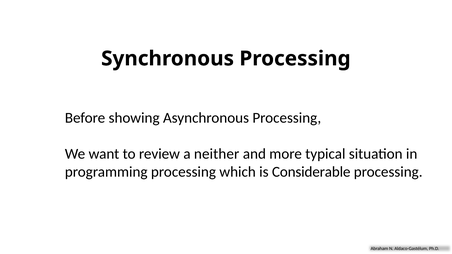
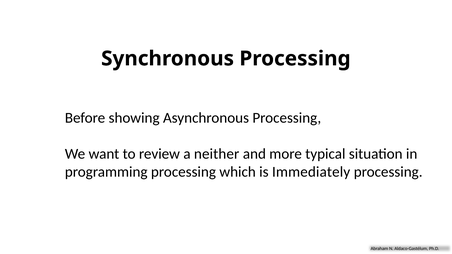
Considerable: Considerable -> Immediately (311, 172)
